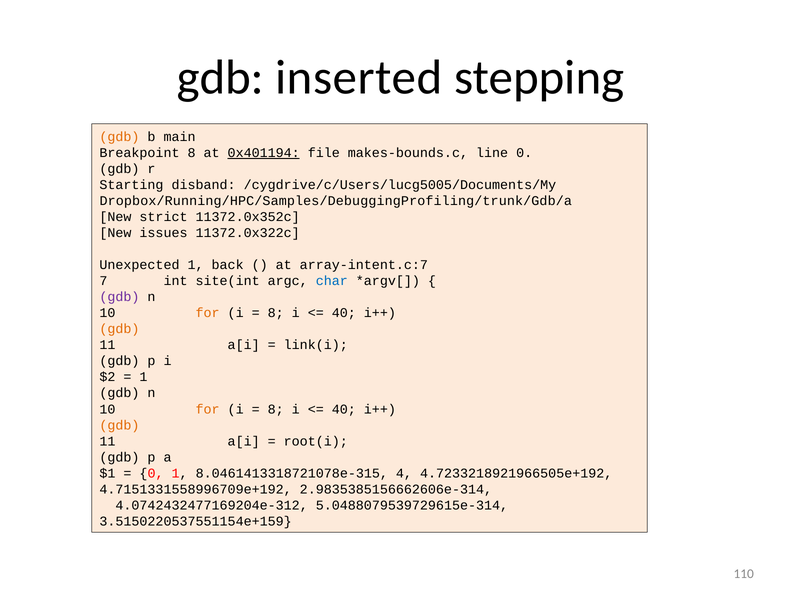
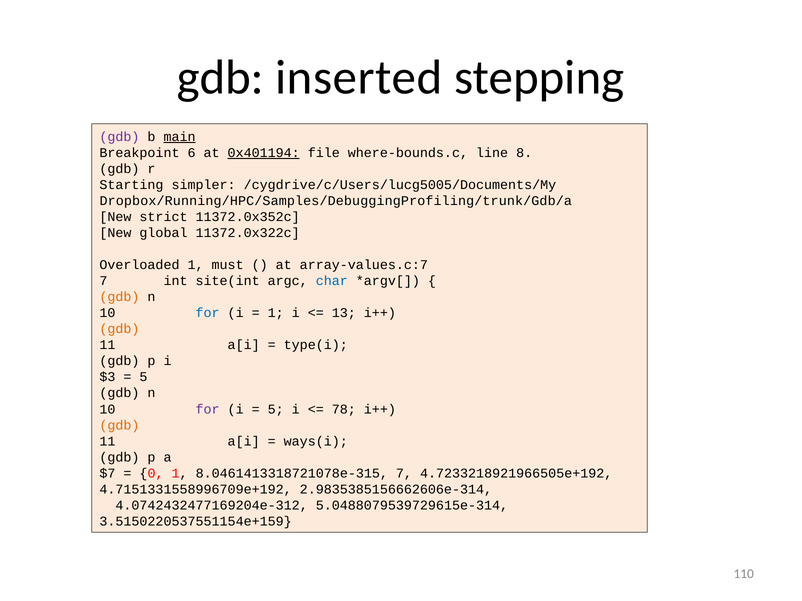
gdb colour: orange -> purple (119, 137)
main underline: none -> present (180, 137)
Breakpoint 8: 8 -> 6 (192, 153)
makes-bounds.c: makes-bounds.c -> where-bounds.c (408, 153)
line 0: 0 -> 8 (524, 153)
disband: disband -> simpler (204, 185)
issues: issues -> global (164, 233)
Unexpected: Unexpected -> Overloaded (139, 265)
back: back -> must (228, 265)
array-intent.c:7: array-intent.c:7 -> array-values.c:7 (364, 265)
gdb colour: purple -> orange (119, 297)
for colour: orange -> blue (208, 313)
8: 8 -> 1 (276, 313)
40: 40 -> 13 (344, 313)
link(i: link(i -> type(i (316, 345)
$2: $2 -> $3 (107, 377)
1: 1 -> 5 (143, 377)
for colour: orange -> purple (208, 409)
8: 8 -> 5 (276, 409)
40: 40 -> 78 (344, 409)
root(i: root(i -> ways(i (316, 442)
$1: $1 -> $7 (107, 474)
8.0461413318721078e-315 4: 4 -> 7 (404, 474)
